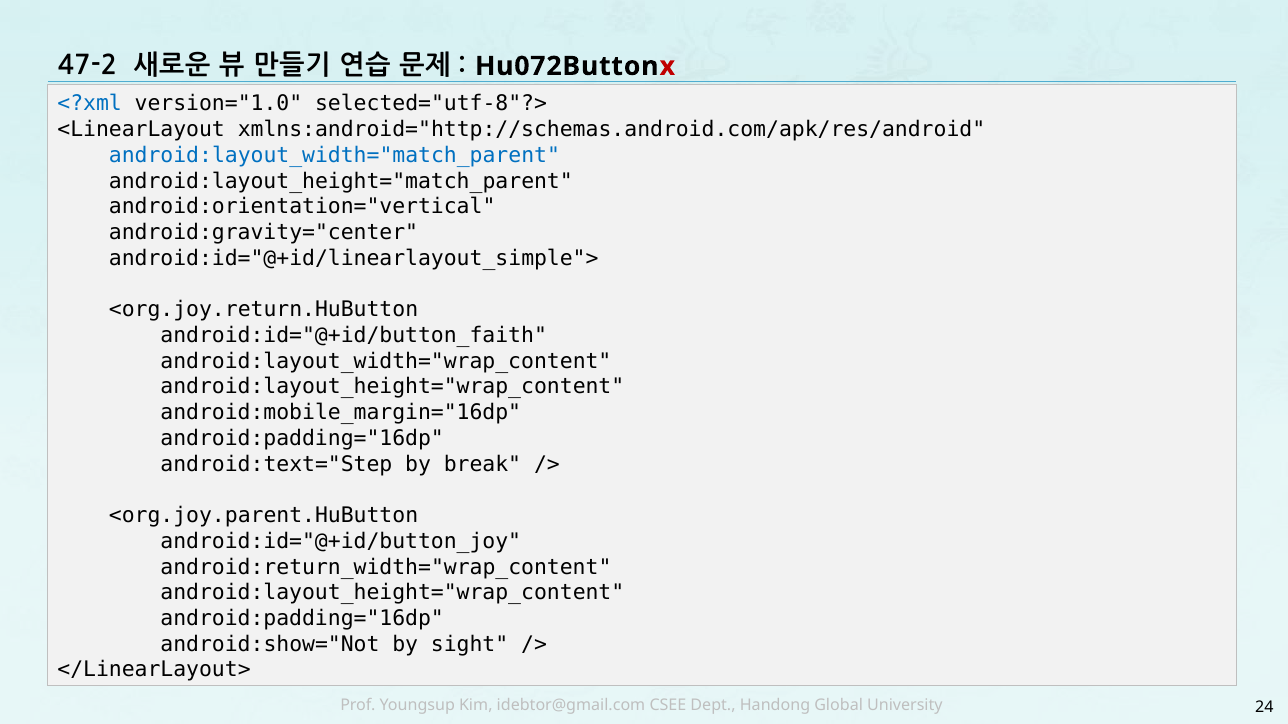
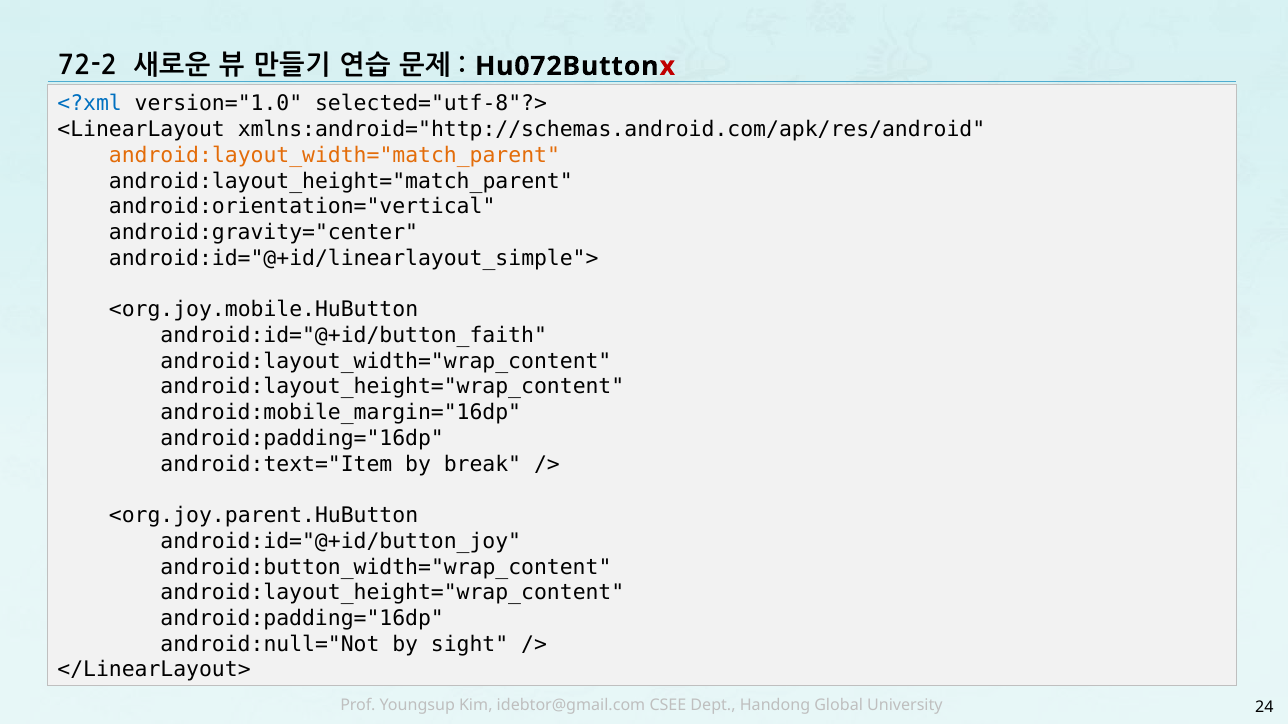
47-2: 47-2 -> 72-2 (88, 66)
android:layout_width="match_parent colour: blue -> orange (334, 155)
<org.joy.return.HuButton: <org.joy.return.HuButton -> <org.joy.mobile.HuButton (264, 310)
android:text="Step: android:text="Step -> android:text="Item (276, 464)
android:return_width="wrap_content: android:return_width="wrap_content -> android:button_width="wrap_content (386, 567)
android:show="Not: android:show="Not -> android:null="Not (270, 645)
